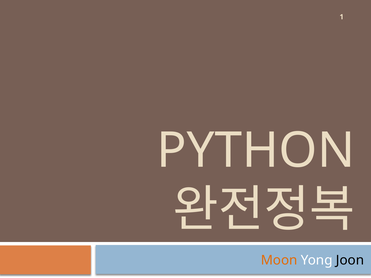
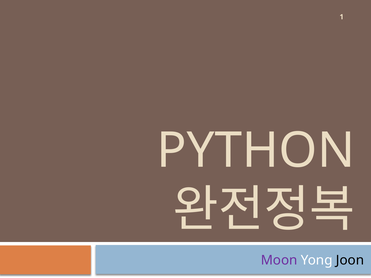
Moon colour: orange -> purple (279, 260)
